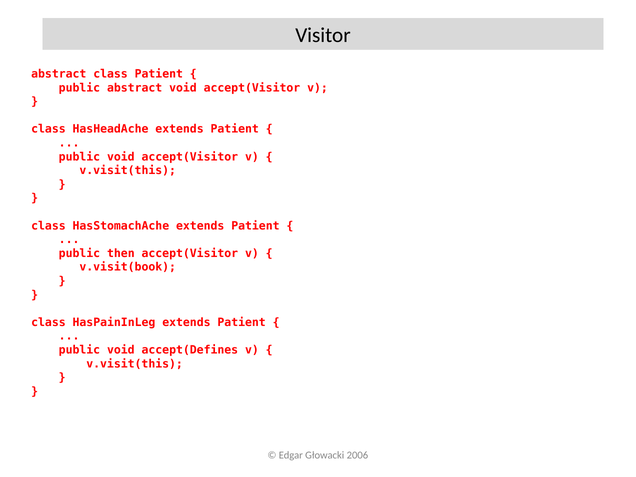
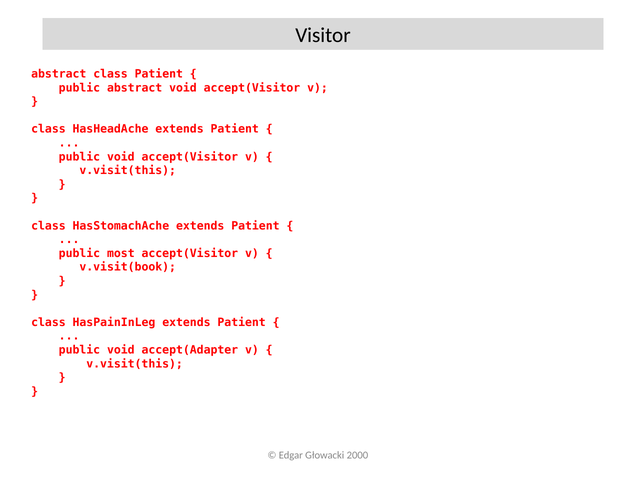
then: then -> most (121, 253)
accept(Defines: accept(Defines -> accept(Adapter (190, 350)
2006: 2006 -> 2000 (357, 455)
